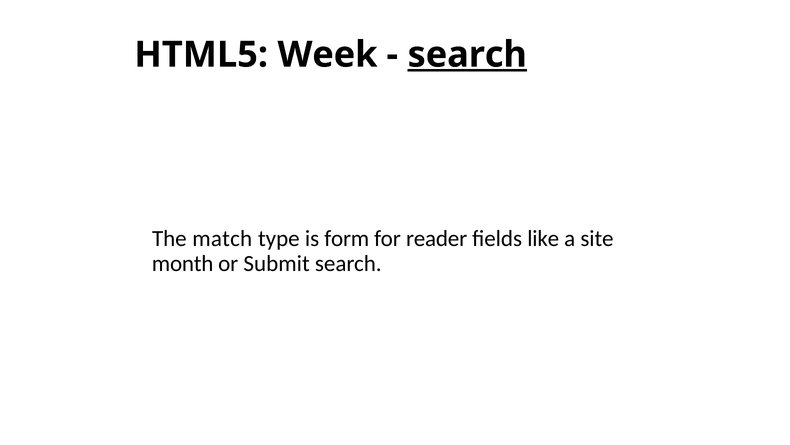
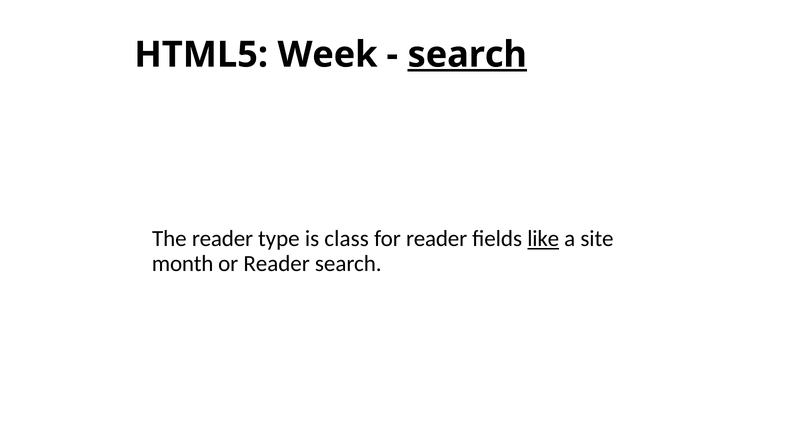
The match: match -> reader (222, 238)
form: form -> class (347, 238)
like underline: none -> present (543, 238)
or Submit: Submit -> Reader (277, 263)
